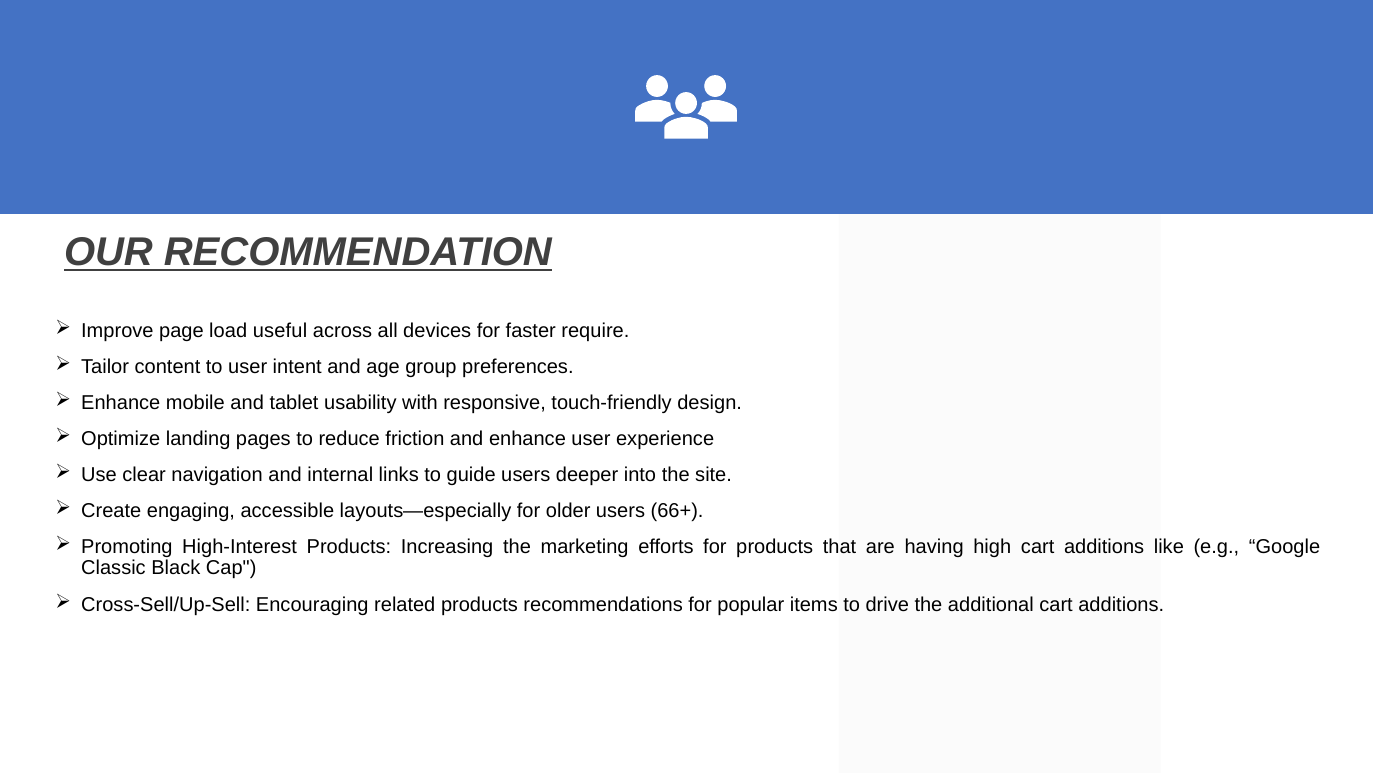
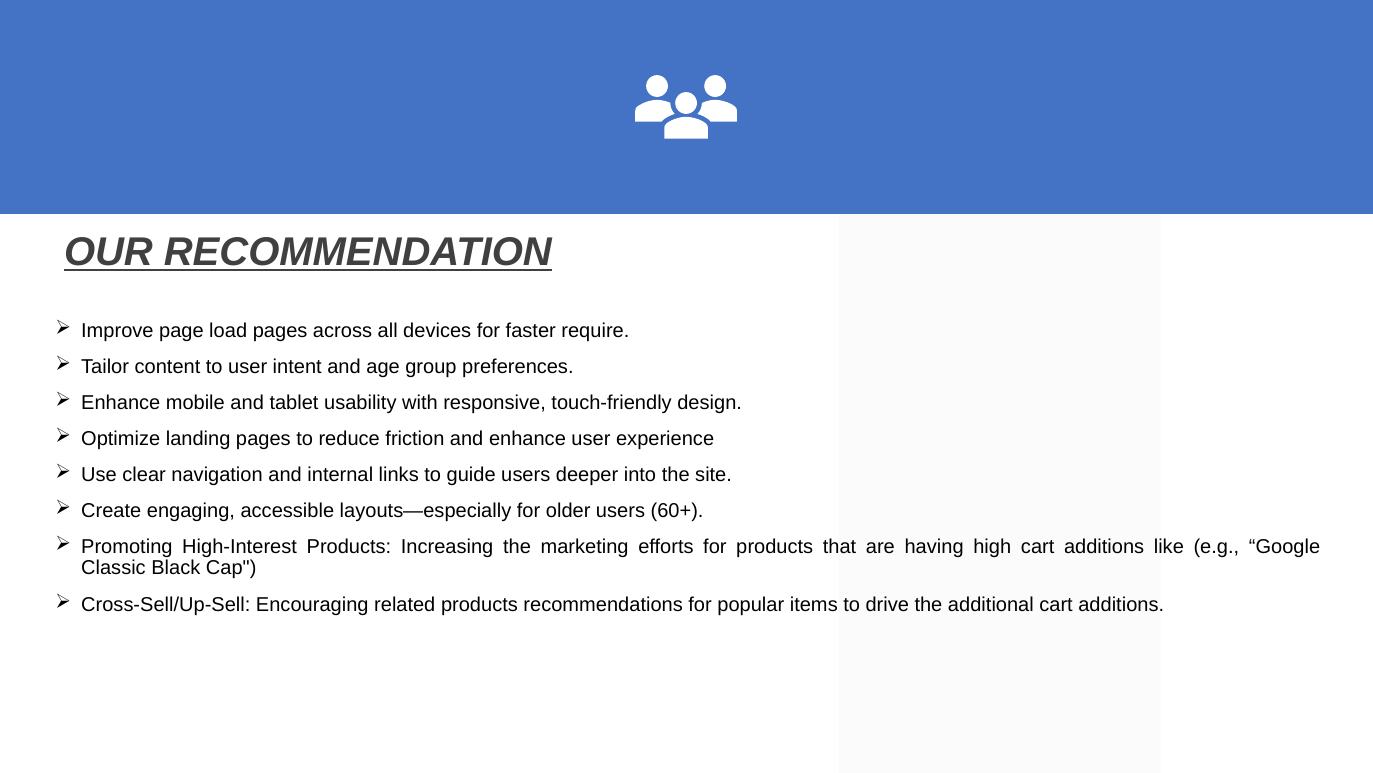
load useful: useful -> pages (280, 330)
66+: 66+ -> 60+ (677, 510)
